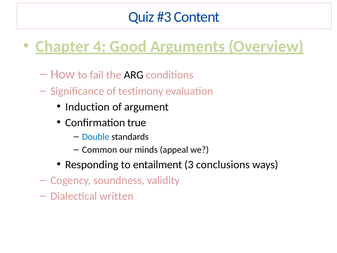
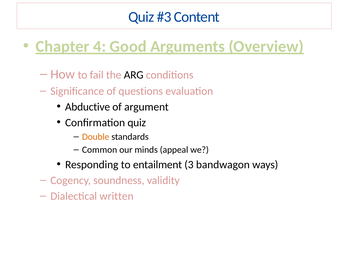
testimony: testimony -> questions (141, 91)
Induction: Induction -> Abductive (88, 107)
Confirmation true: true -> quiz (137, 122)
Double colour: blue -> orange (96, 137)
conclusions: conclusions -> bandwagon (223, 164)
